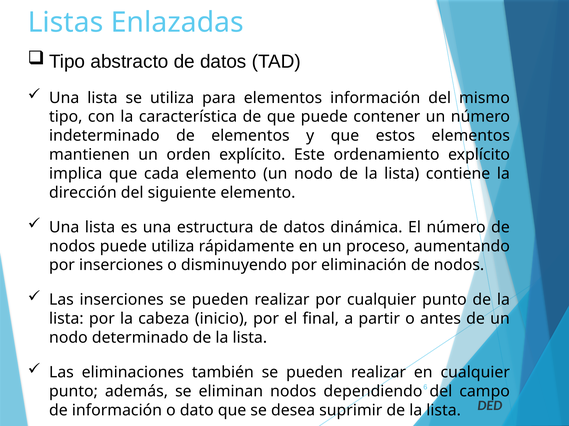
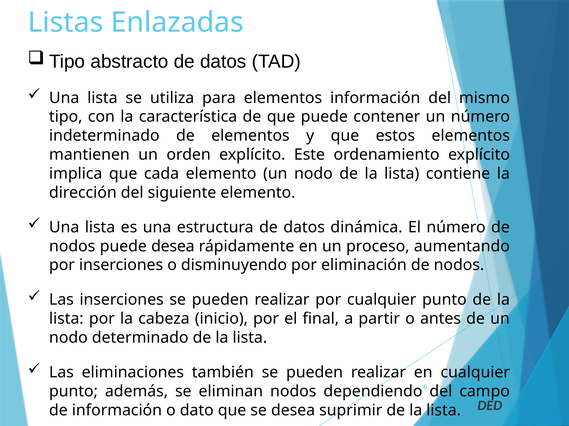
puede utiliza: utiliza -> desea (173, 247)
